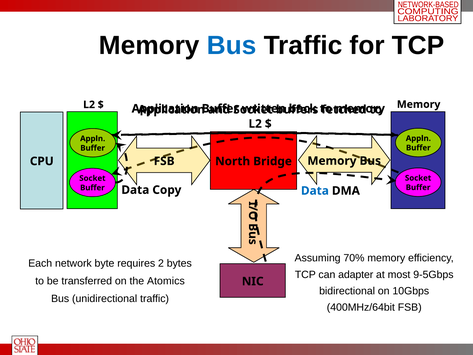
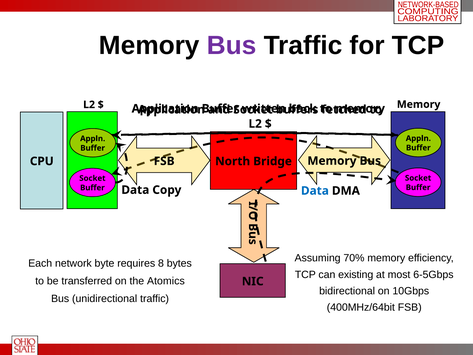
Bus colour: blue -> purple (232, 46)
2: 2 -> 8 (161, 263)
adapter: adapter -> existing (356, 274)
9-5Gbps: 9-5Gbps -> 6-5Gbps (433, 274)
